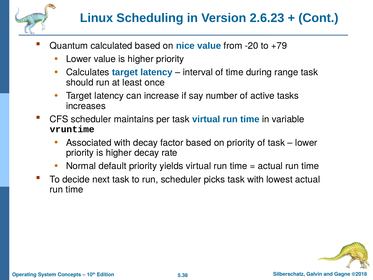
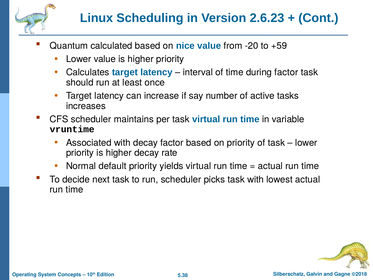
+79: +79 -> +59 (279, 46)
during range: range -> factor (286, 72)
